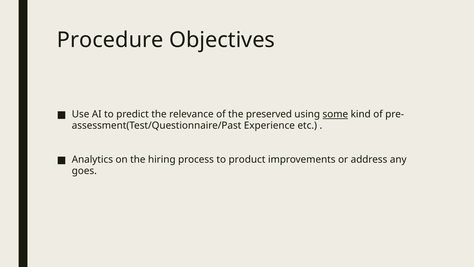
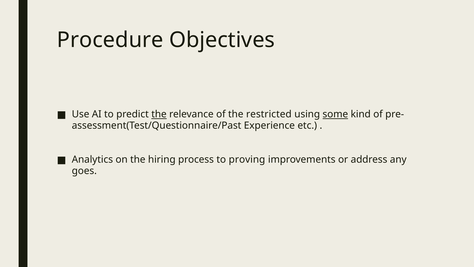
the underline: none -> present (159, 114)
preserved: preserved -> restricted (269, 114)
product: product -> proving (247, 159)
